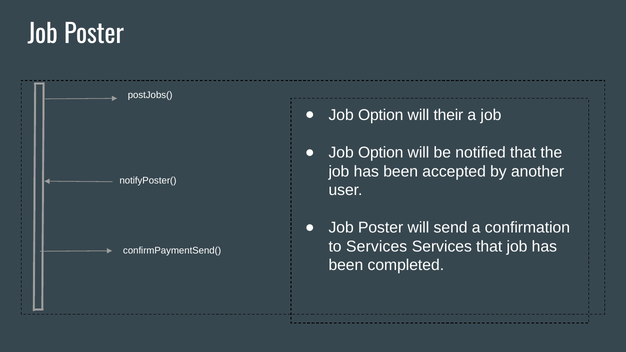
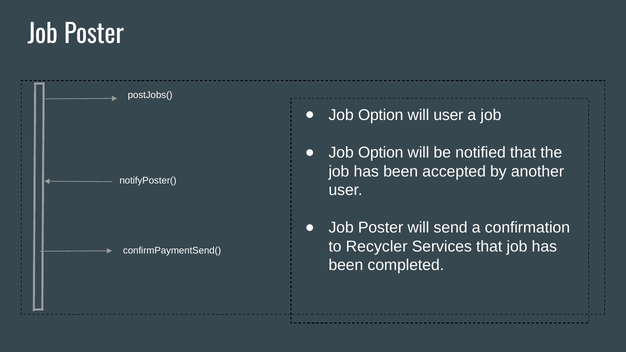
will their: their -> user (448, 115)
to Services: Services -> Recycler (377, 247)
